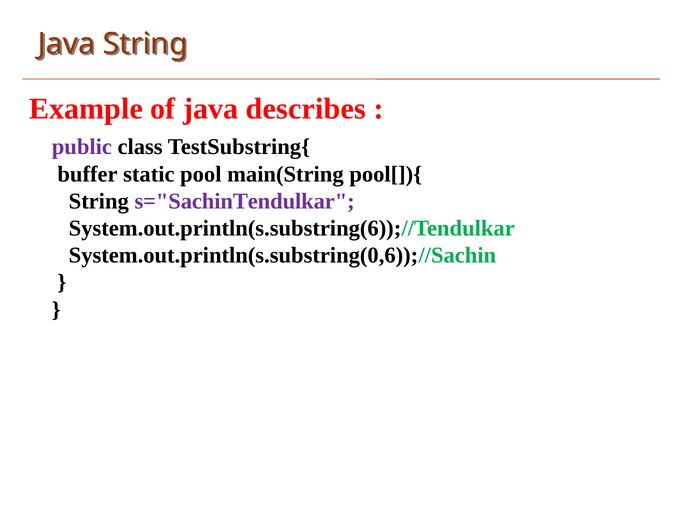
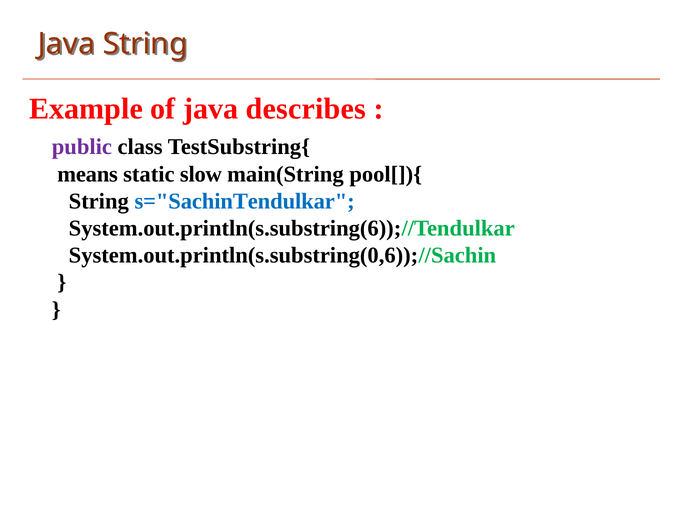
buffer: buffer -> means (88, 174)
pool: pool -> slow (201, 174)
s="SachinTendulkar colour: purple -> blue (245, 201)
